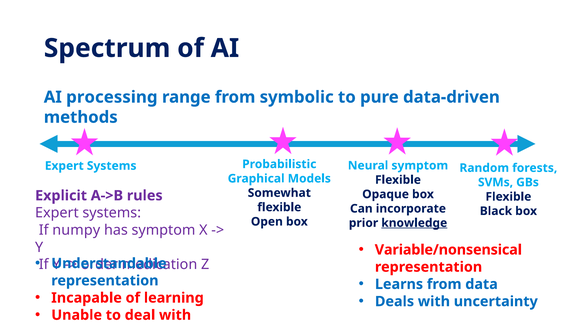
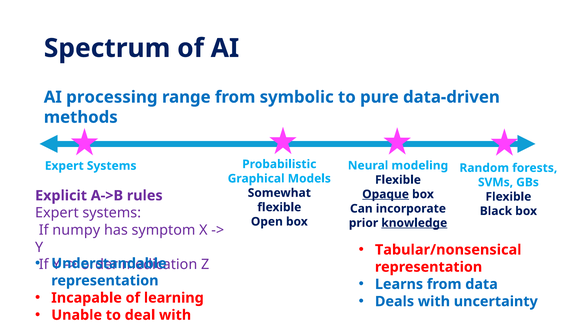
Neural symptom: symptom -> modeling (420, 166)
Opaque underline: none -> present (386, 195)
Variable/nonsensical: Variable/nonsensical -> Tabular/nonsensical (448, 250)
